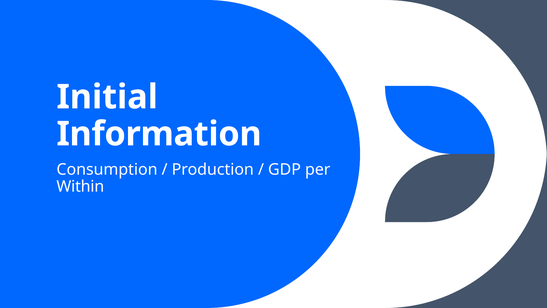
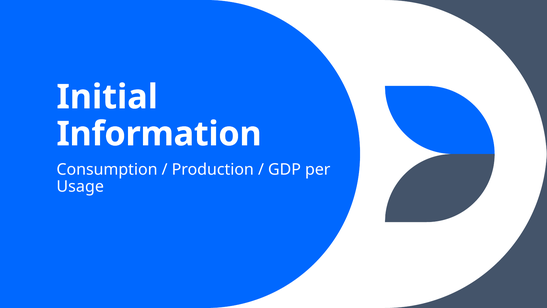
Within: Within -> Usage (80, 187)
